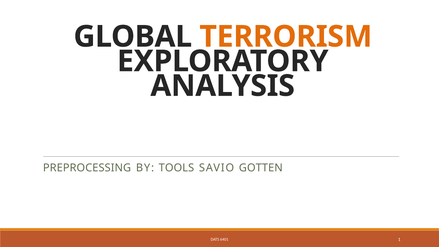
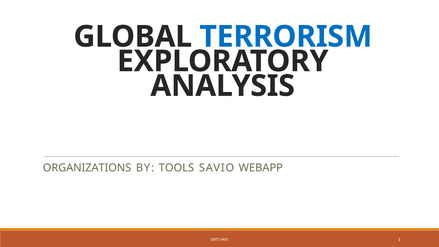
TERRORISM colour: orange -> blue (286, 37)
PREPROCESSING: PREPROCESSING -> ORGANIZATIONS (87, 168)
GOTTEN: GOTTEN -> WEBAPP (261, 168)
